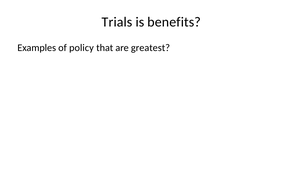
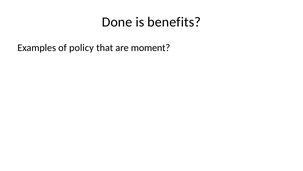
Trials: Trials -> Done (117, 22)
greatest: greatest -> moment (151, 48)
